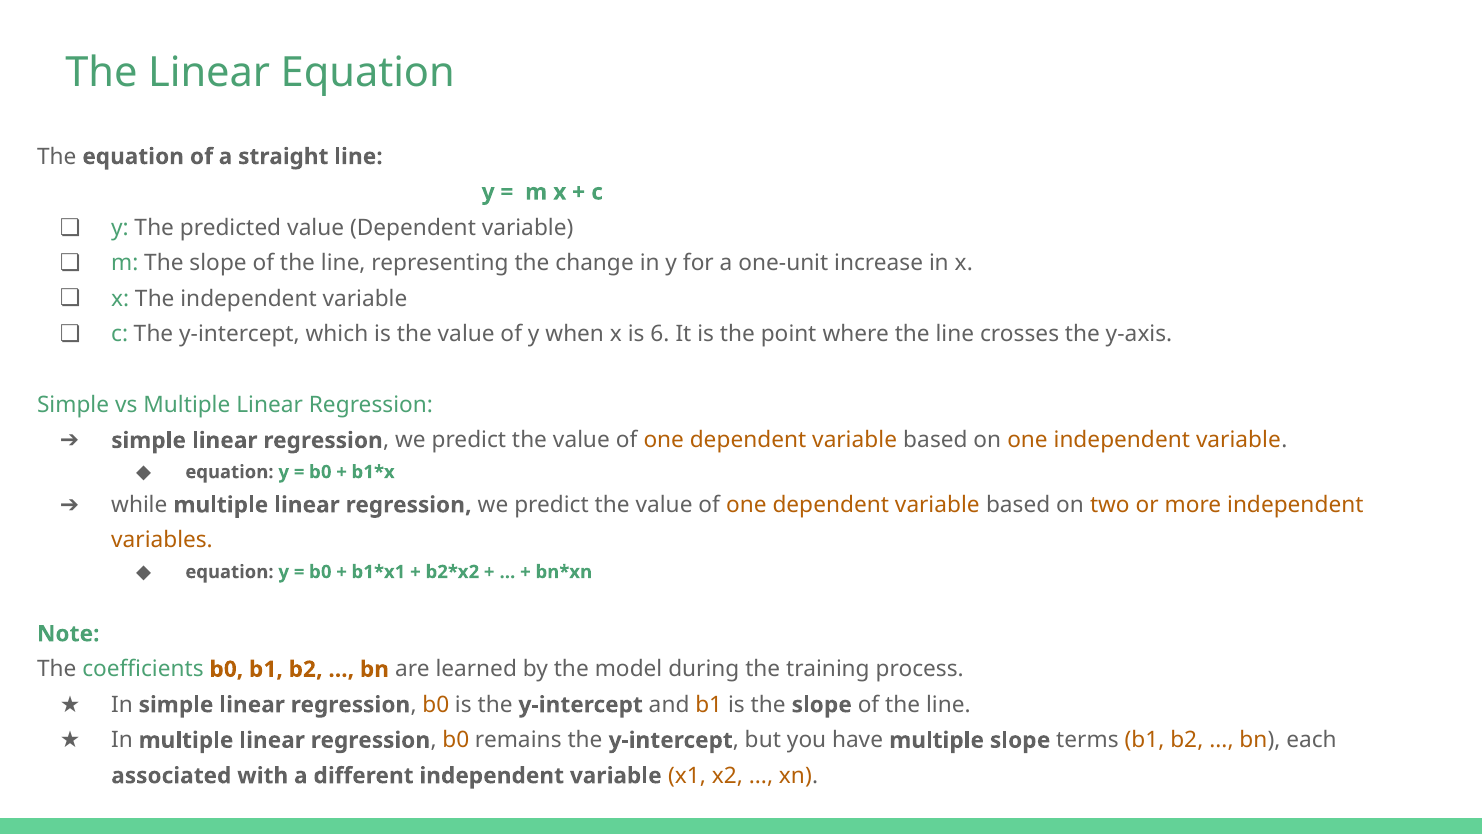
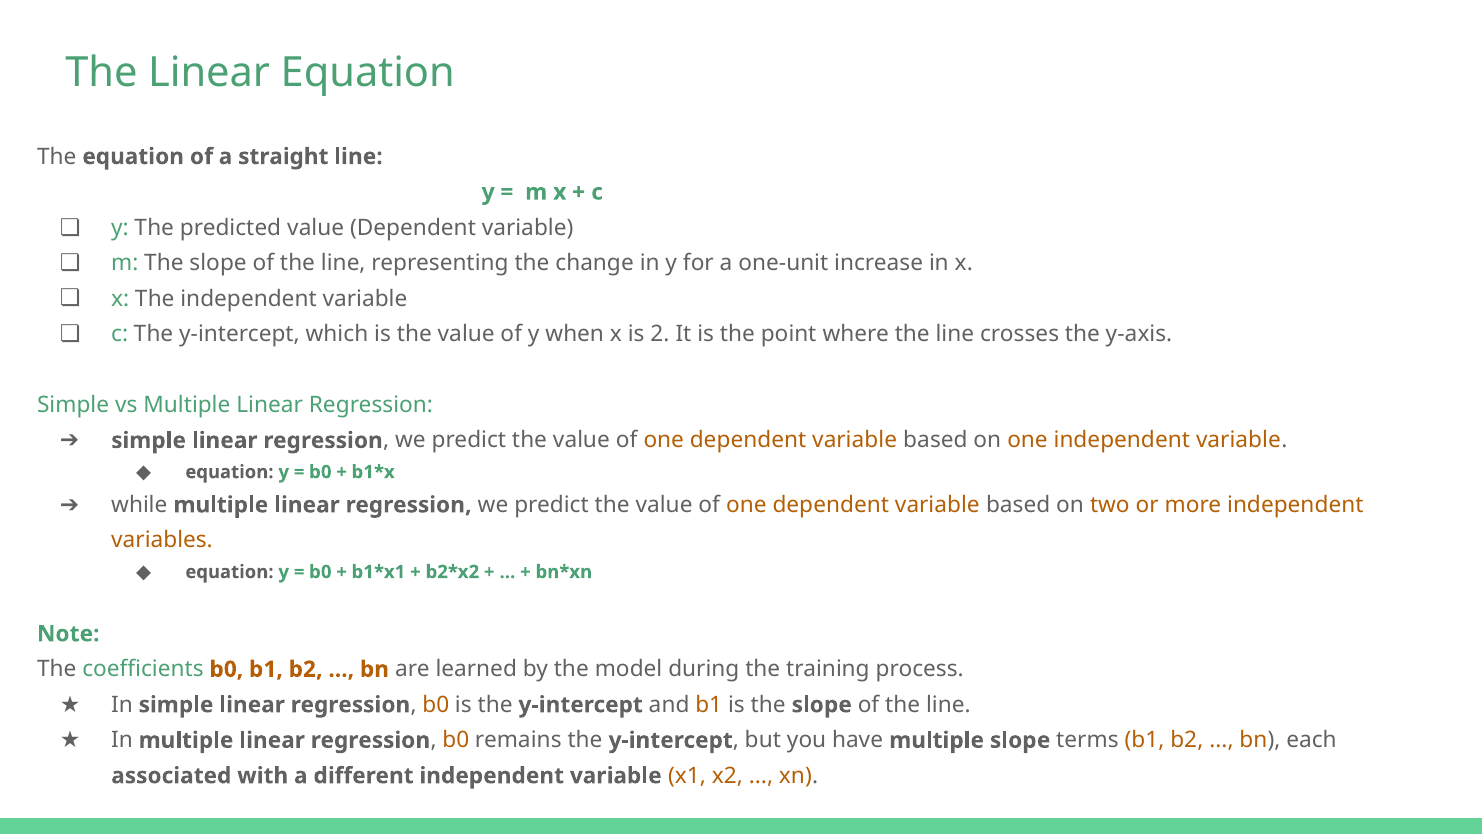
6: 6 -> 2 (660, 334)
